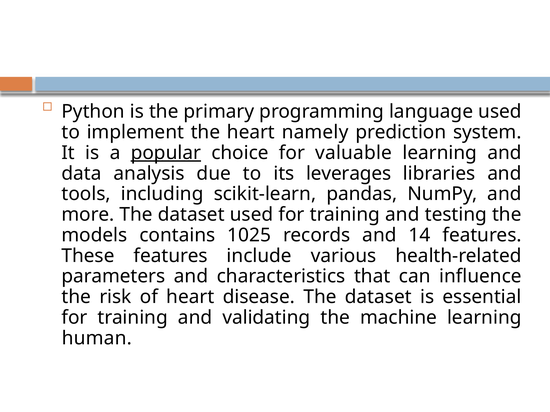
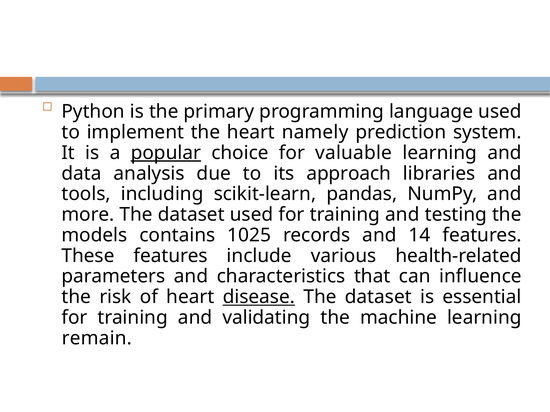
leverages: leverages -> approach (349, 174)
disease underline: none -> present (259, 297)
human: human -> remain (97, 339)
